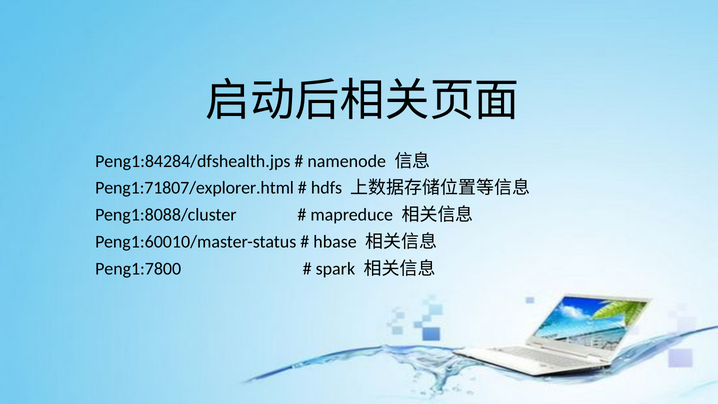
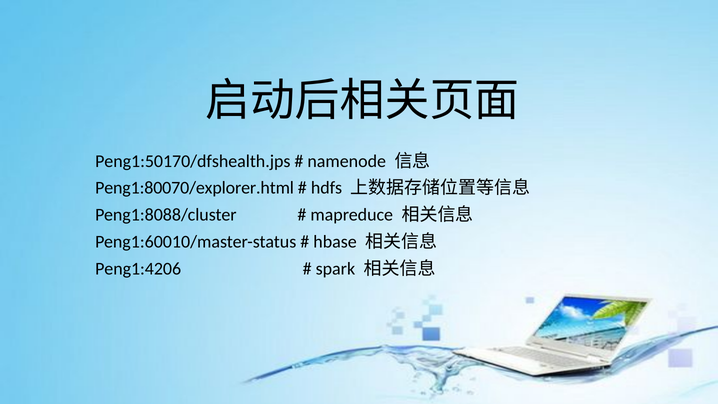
Peng1:84284/dfshealth.jps: Peng1:84284/dfshealth.jps -> Peng1:50170/dfshealth.jps (193, 161)
Peng1:71807/explorer.html: Peng1:71807/explorer.html -> Peng1:80070/explorer.html (195, 188)
Peng1:7800: Peng1:7800 -> Peng1:4206 (138, 268)
